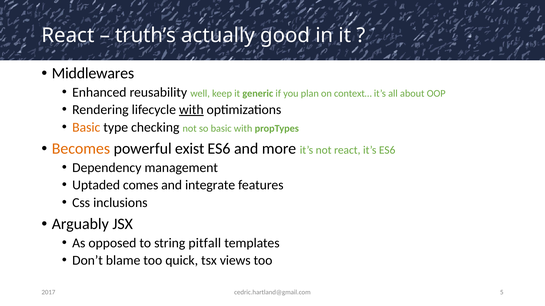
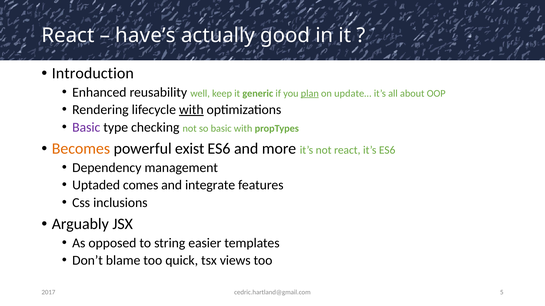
truth’s: truth’s -> have’s (145, 35)
Middlewares: Middlewares -> Introduction (93, 74)
plan underline: none -> present (310, 93)
context…: context… -> update… (353, 93)
Basic colour: orange -> purple (86, 127)
pitfall: pitfall -> easier (205, 243)
